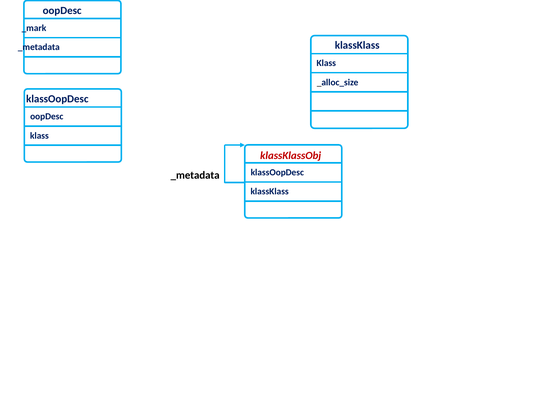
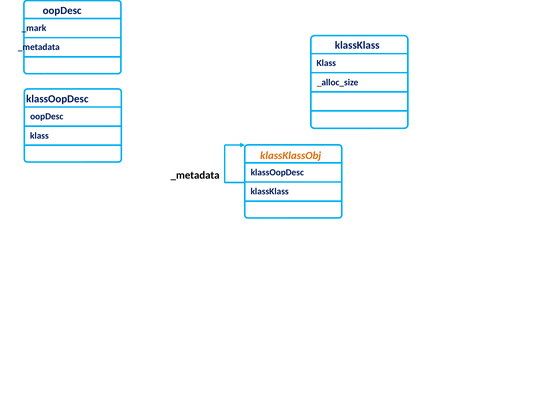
klassKlassObj colour: red -> orange (291, 156)
